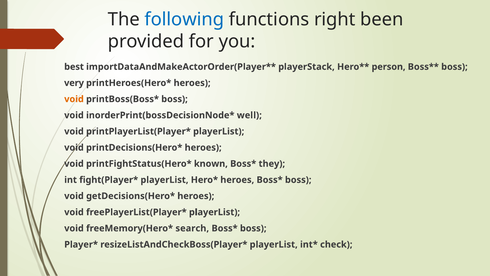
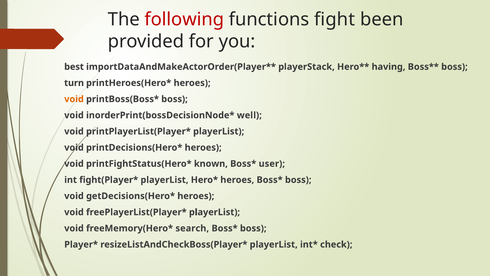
following colour: blue -> red (184, 19)
right: right -> fight (335, 19)
person: person -> having (389, 67)
very: very -> turn (74, 83)
they: they -> user (272, 163)
